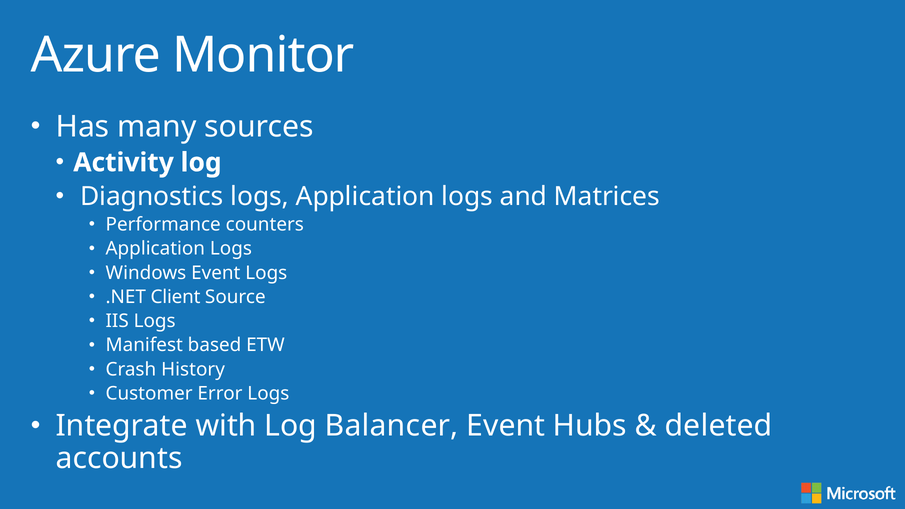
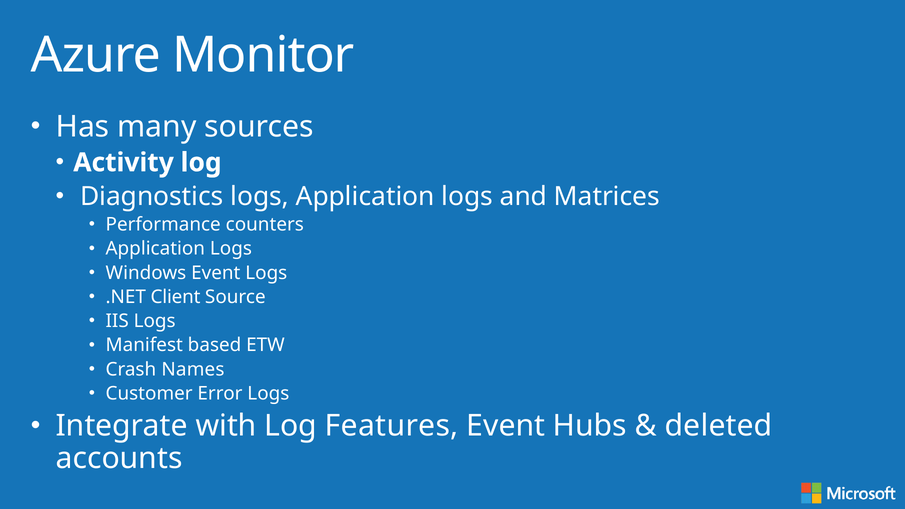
History: History -> Names (193, 369)
Balancer: Balancer -> Features (392, 426)
